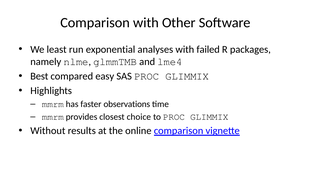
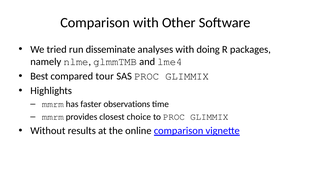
least: least -> tried (57, 49)
exponential: exponential -> disseminate (111, 49)
failed: failed -> doing (208, 49)
easy: easy -> tour (105, 76)
